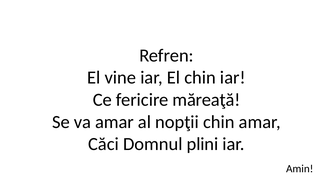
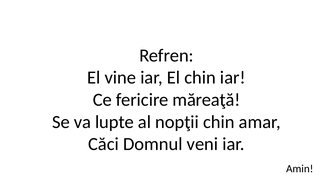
va amar: amar -> lupte (114, 122)
plini: plini -> veni (202, 144)
